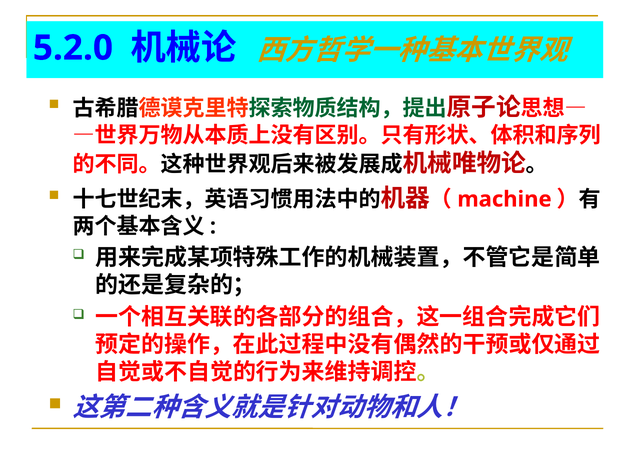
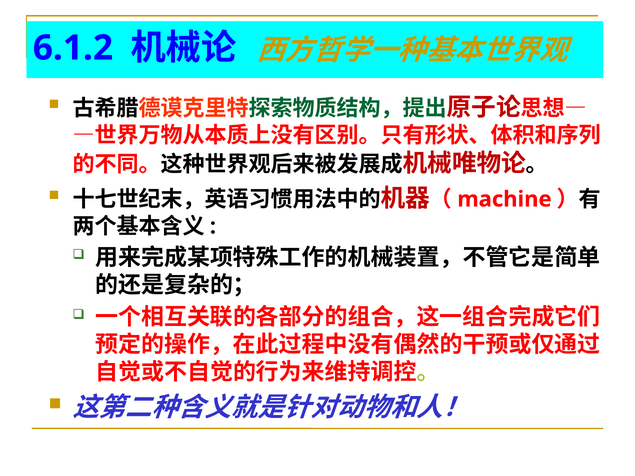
5.2.0: 5.2.0 -> 6.1.2 (73, 48)
